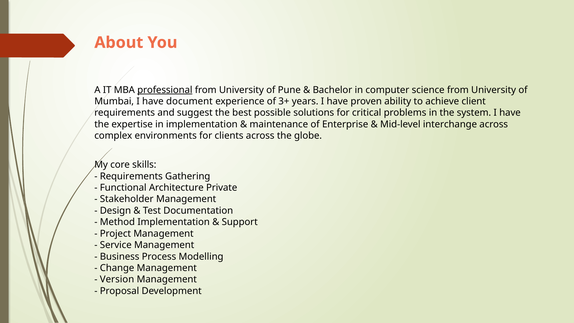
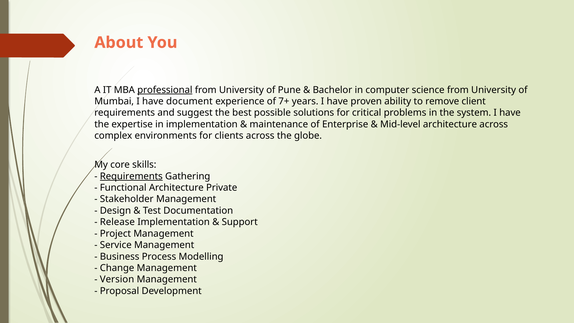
3+: 3+ -> 7+ (284, 101)
achieve: achieve -> remove (442, 101)
Mid-level interchange: interchange -> architecture (450, 124)
Requirements underline: none -> present (131, 176)
Method: Method -> Release (117, 222)
